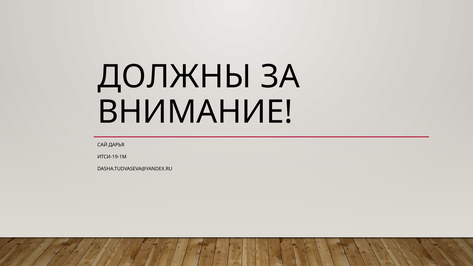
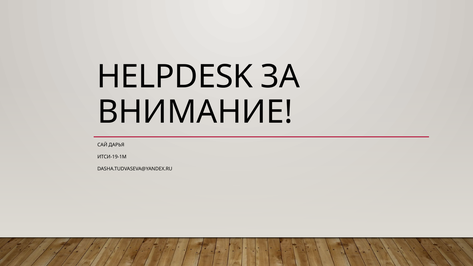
ДОЛЖНЫ: ДОЛЖНЫ -> HELPDESK (175, 77)
